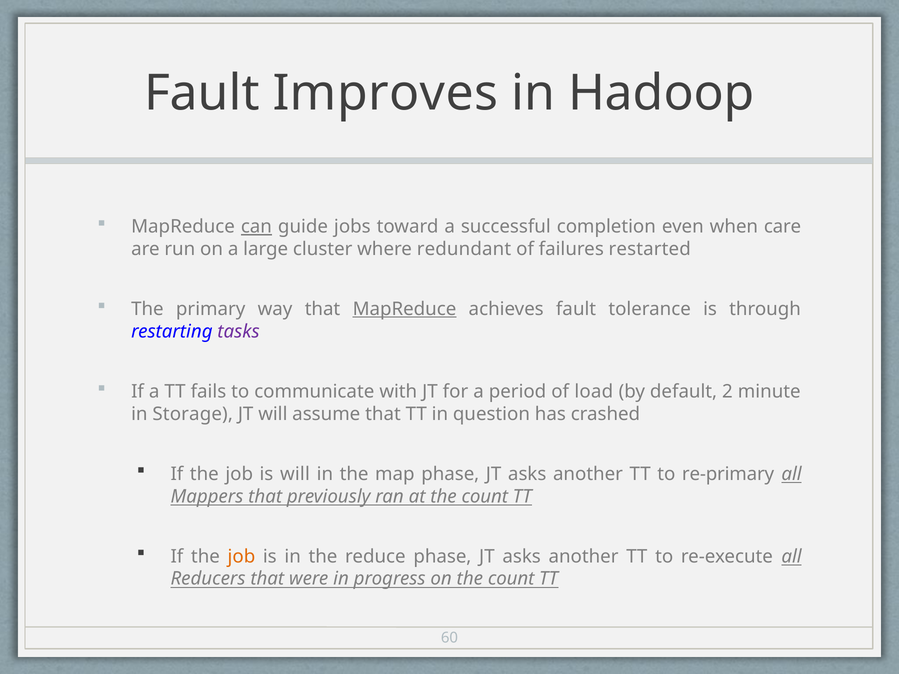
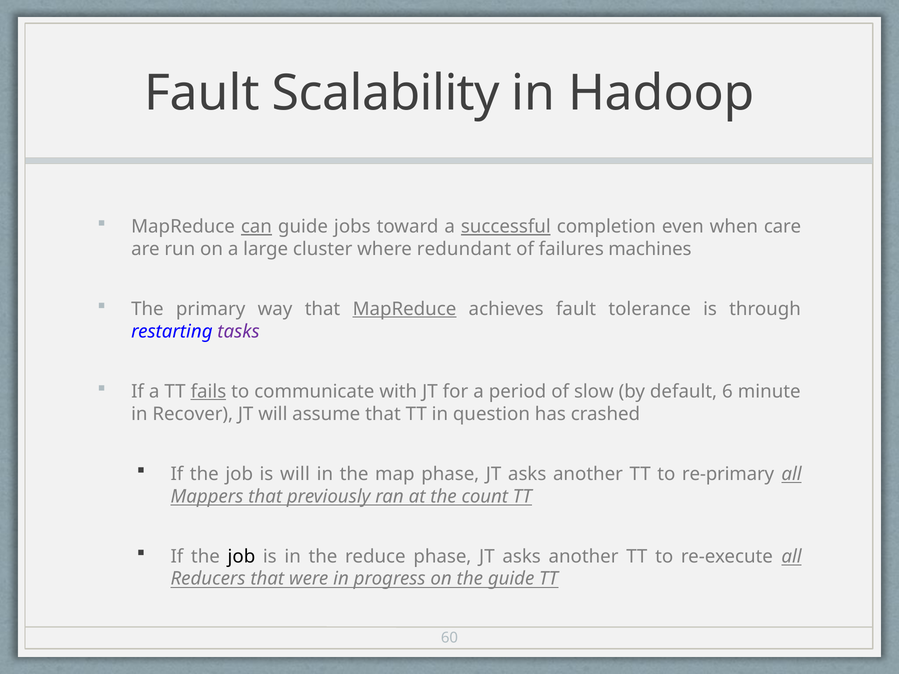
Improves: Improves -> Scalability (386, 93)
successful underline: none -> present (506, 227)
restarted: restarted -> machines (650, 249)
fails underline: none -> present (208, 392)
load: load -> slow (594, 392)
2: 2 -> 6 (727, 392)
Storage: Storage -> Recover (193, 414)
job colour: orange -> black (241, 557)
on the count: count -> guide (511, 579)
